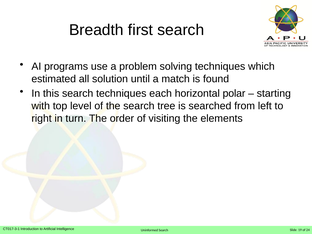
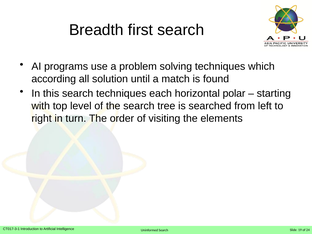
estimated: estimated -> according (54, 79)
